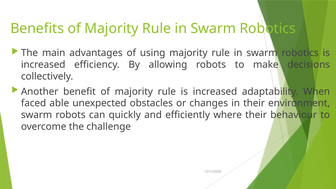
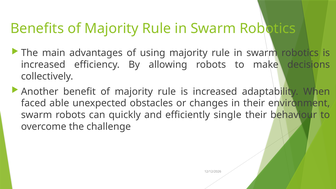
where: where -> single (228, 115)
